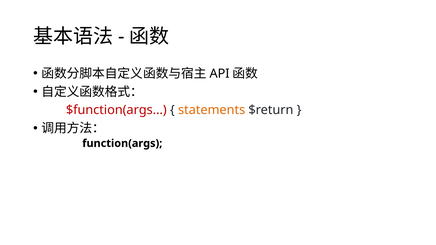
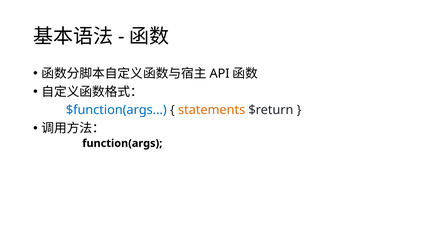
$function(args colour: red -> blue (116, 110)
